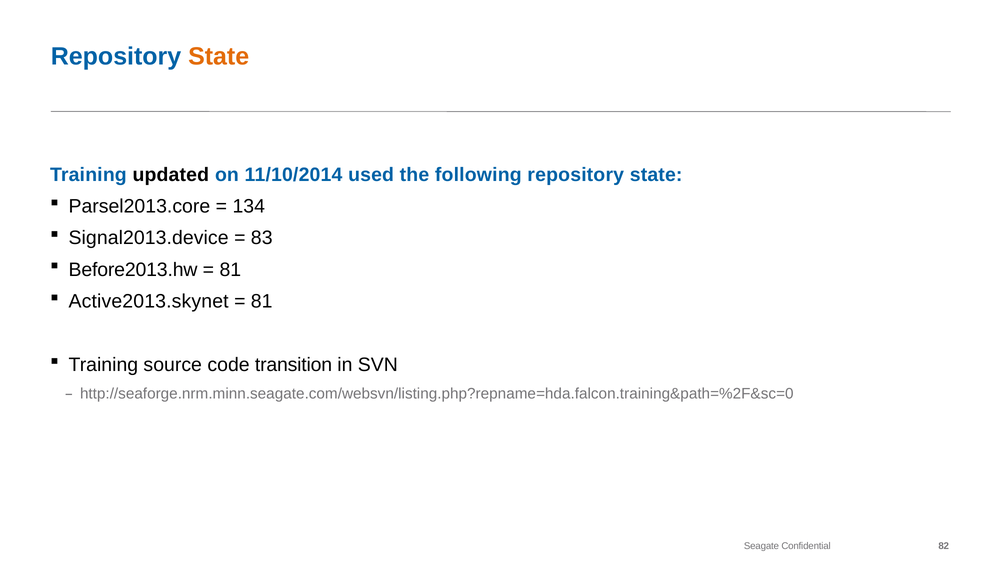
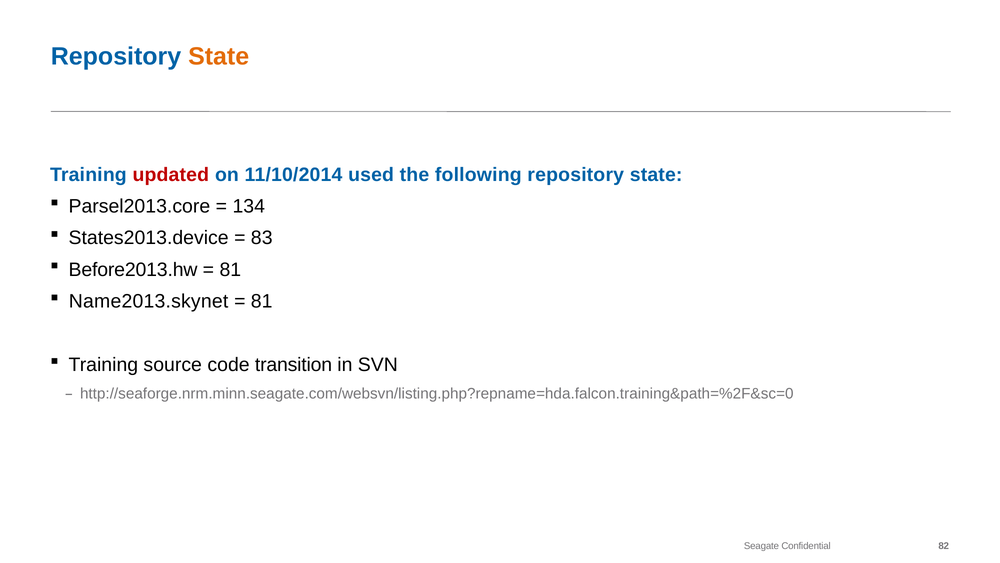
updated colour: black -> red (171, 175)
Signal2013.device: Signal2013.device -> States2013.device (149, 238)
Active2013.skynet: Active2013.skynet -> Name2013.skynet (149, 301)
